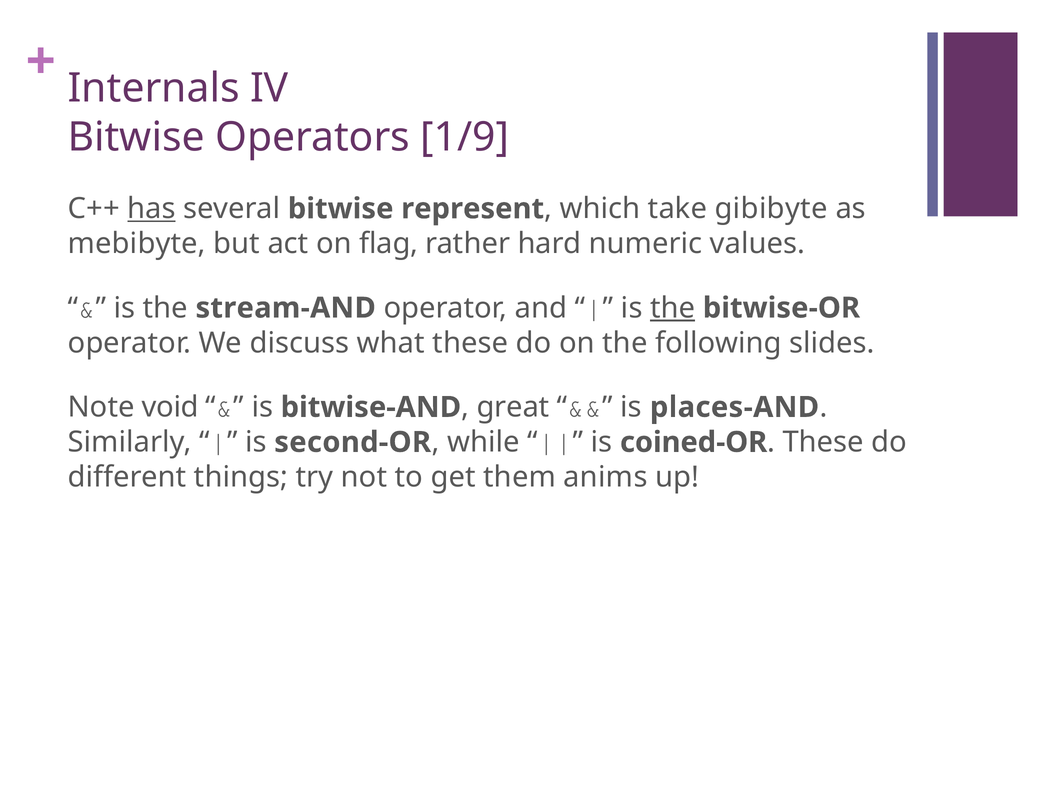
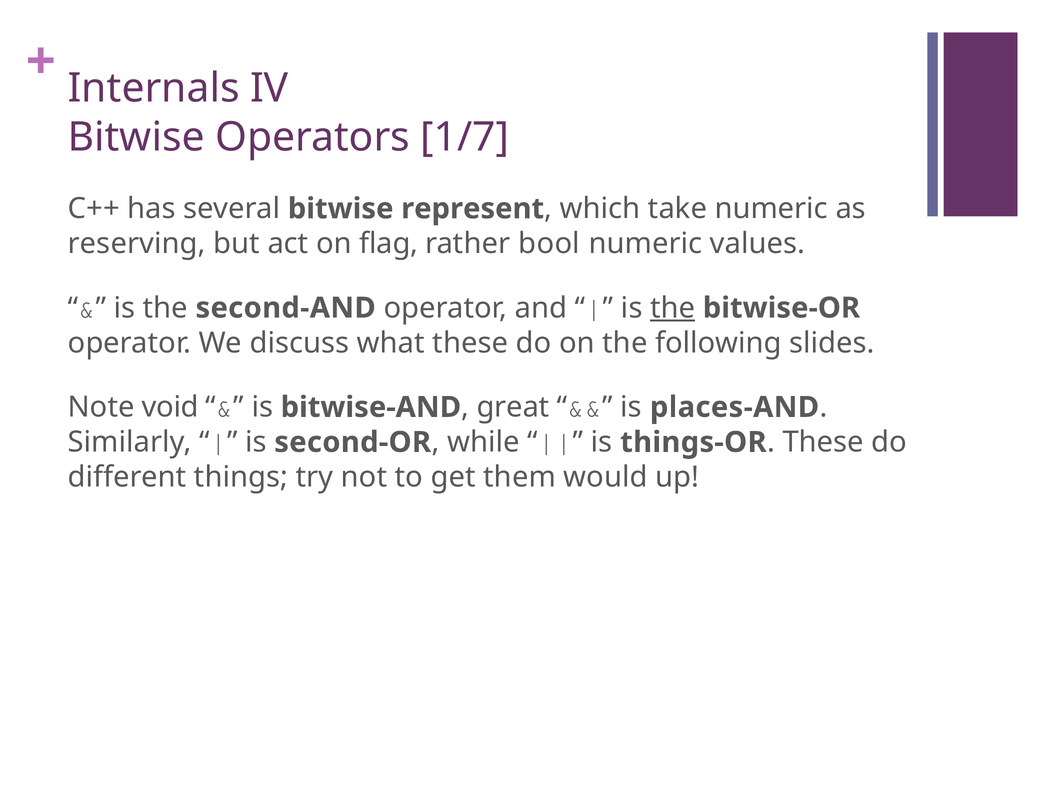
1/9: 1/9 -> 1/7 (465, 137)
has underline: present -> none (152, 209)
take gibibyte: gibibyte -> numeric (771, 209)
mebibyte: mebibyte -> reserving (137, 244)
hard: hard -> bool (549, 244)
stream-AND: stream-AND -> second-AND (286, 308)
coined-OR: coined-OR -> things-OR (693, 442)
anims: anims -> would (606, 477)
